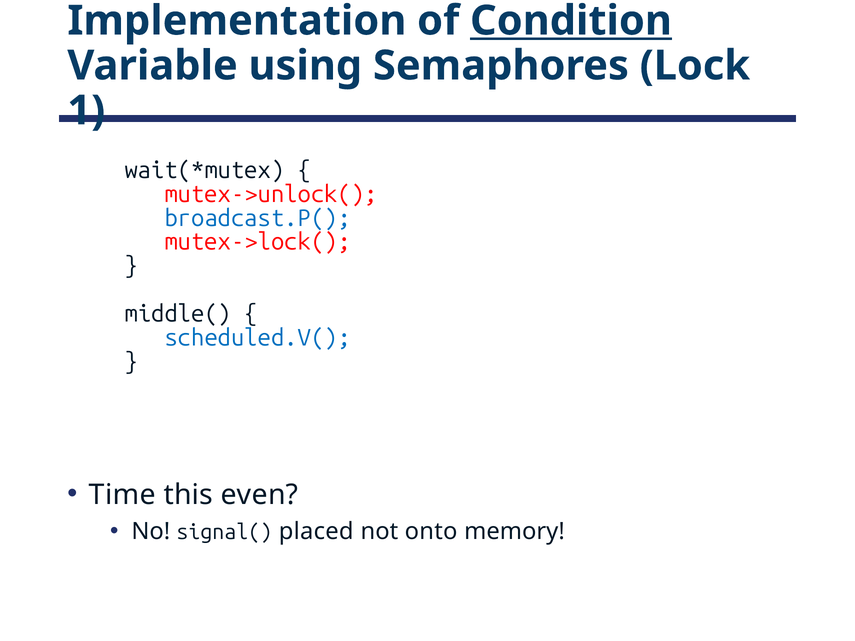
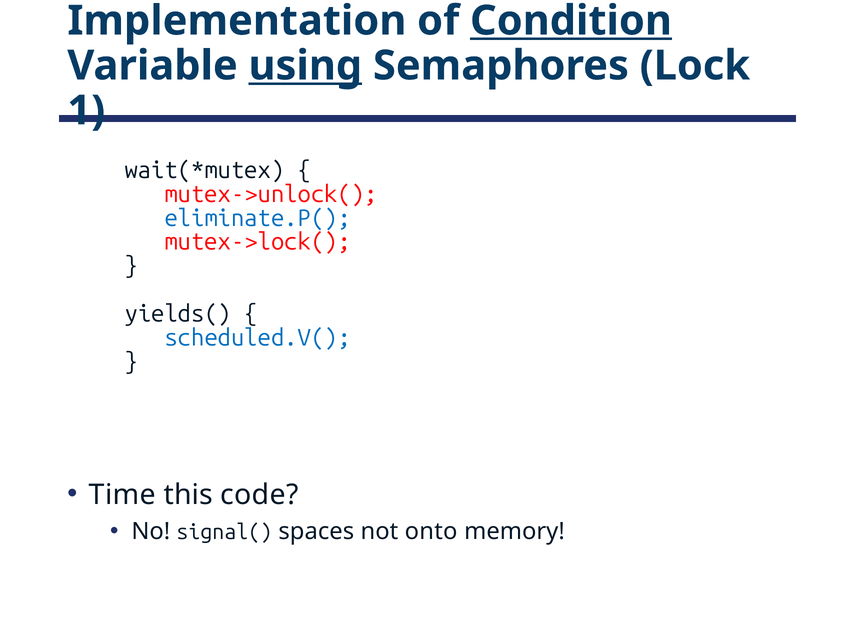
using underline: none -> present (305, 66)
broadcast.P(: broadcast.P( -> eliminate.P( (258, 218)
middle(: middle( -> yields( (178, 314)
even: even -> code (259, 495)
placed: placed -> spaces (316, 532)
